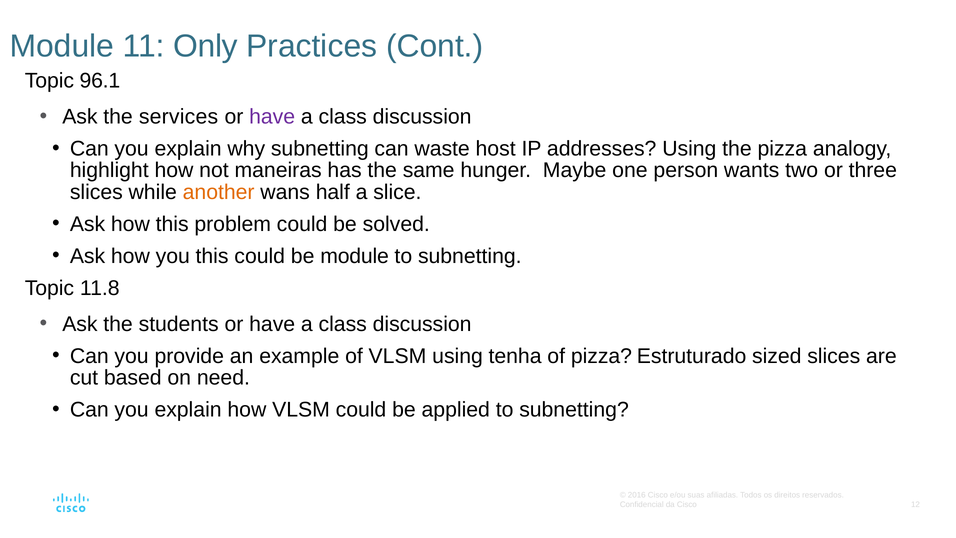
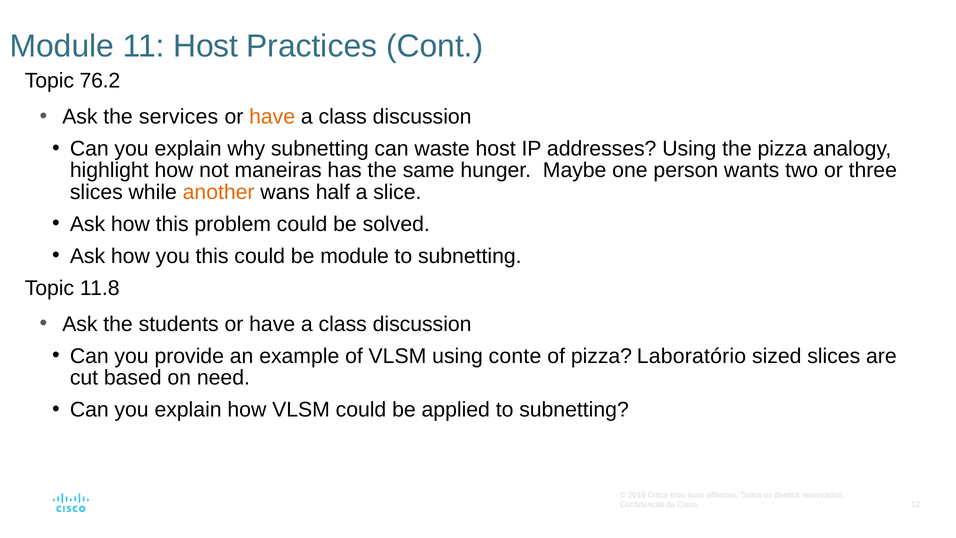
11 Only: Only -> Host (206, 46)
96.1: 96.1 -> 76.2 (100, 81)
have colour: purple -> orange (272, 117)
tenha: tenha -> conte (515, 356)
Estruturado: Estruturado -> Laboratório (691, 356)
